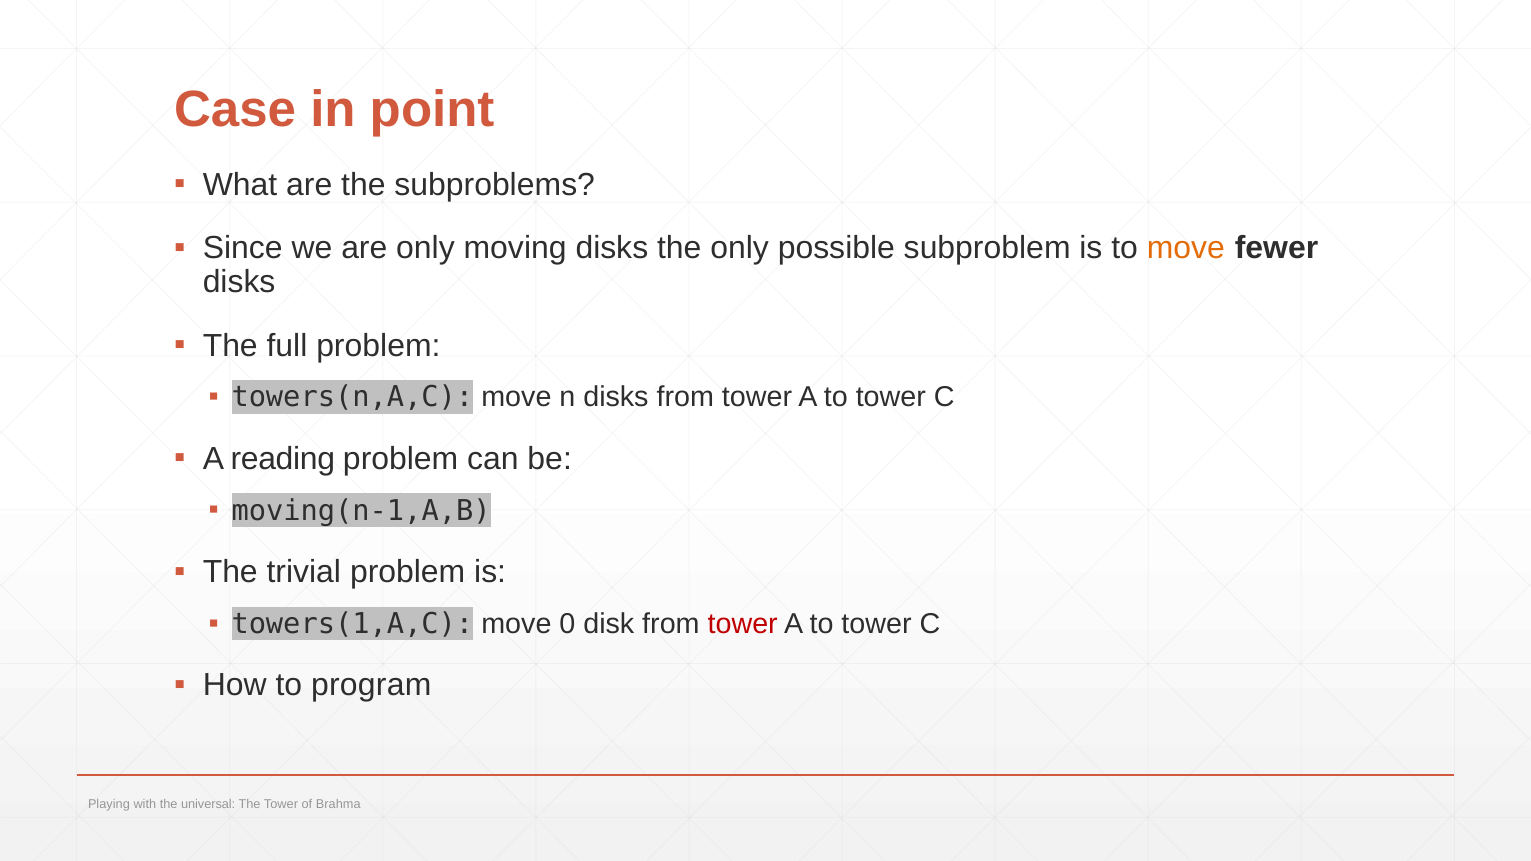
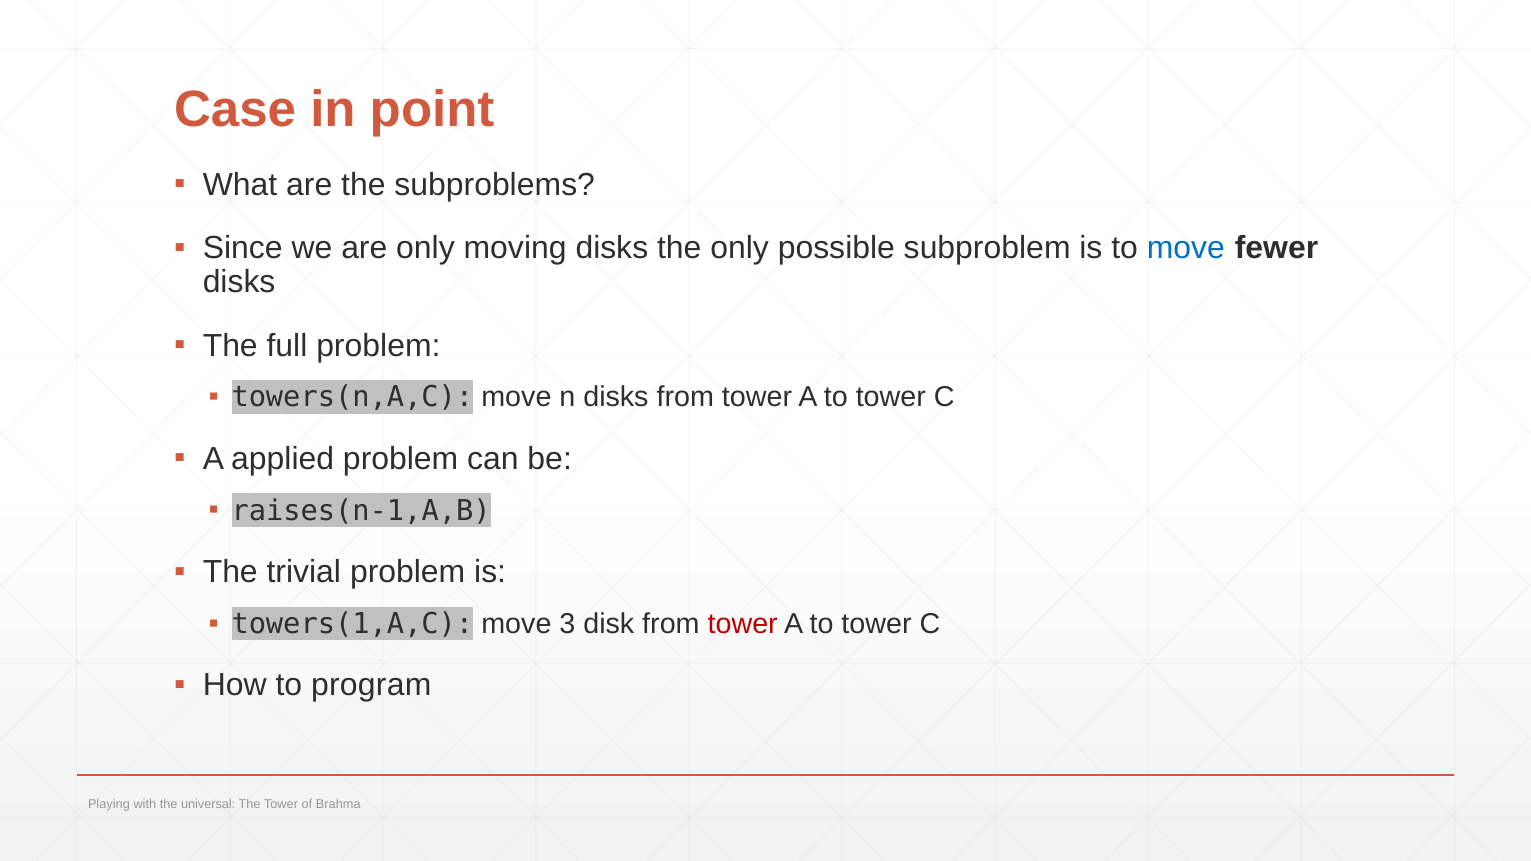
move colour: orange -> blue (1186, 248)
reading: reading -> applied (283, 459)
moving(n-1,A,B: moving(n-1,A,B -> raises(n-1,A,B (361, 511)
0: 0 -> 3 (567, 624)
